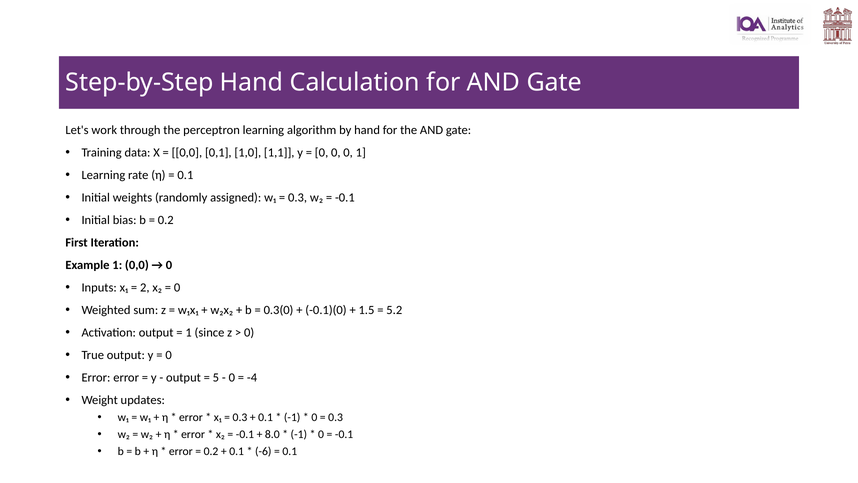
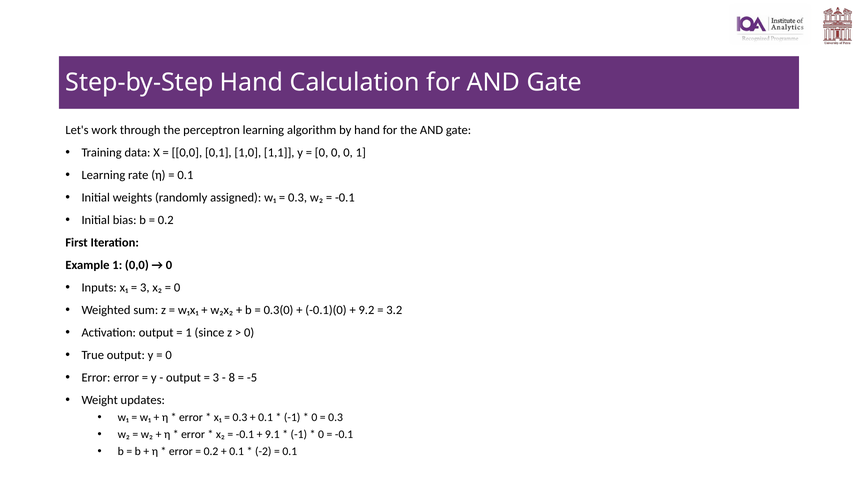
2: 2 -> 3 (145, 287)
1.5: 1.5 -> 9.2 (366, 310)
5.2: 5.2 -> 3.2 (394, 310)
5: 5 -> 3 (216, 377)
0: 0 -> 8 (232, 377)
-4: -4 -> -5 (252, 377)
8.0: 8.0 -> 9.1 (272, 434)
-6: -6 -> -2 (263, 451)
